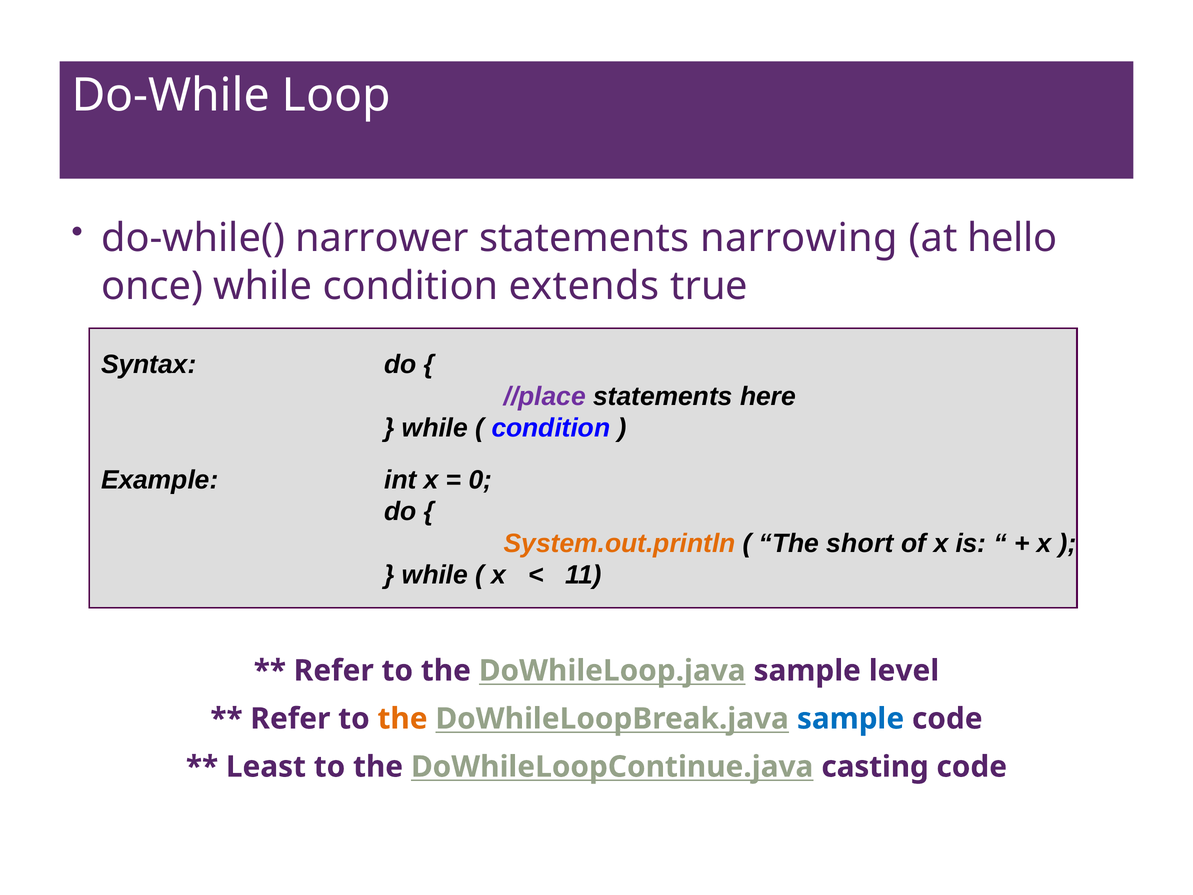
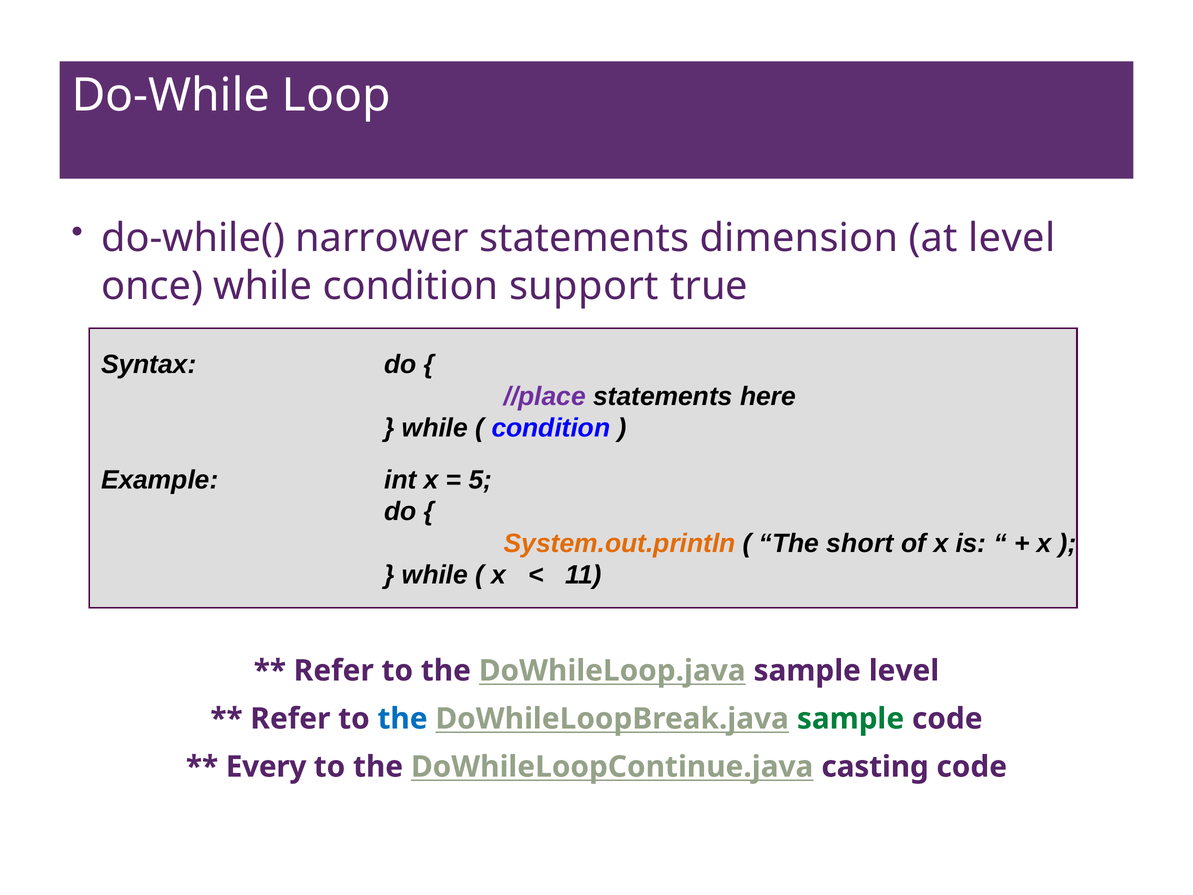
narrowing: narrowing -> dimension (799, 238)
at hello: hello -> level (1012, 238)
extends: extends -> support (584, 286)
0: 0 -> 5 (480, 480)
the colour: orange -> blue (403, 719)
sample colour: blue -> green (851, 719)
Least: Least -> Every (266, 767)
